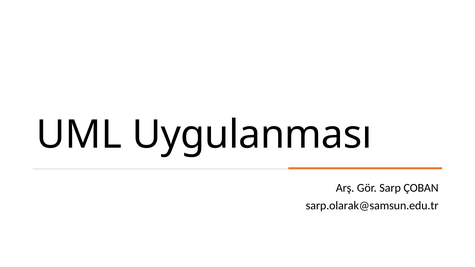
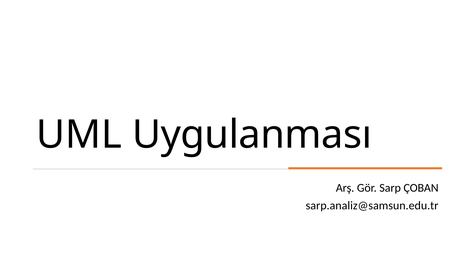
sarp.olarak@samsun.edu.tr: sarp.olarak@samsun.edu.tr -> sarp.analiz@samsun.edu.tr (372, 206)
